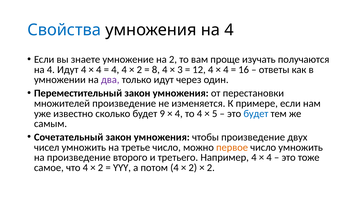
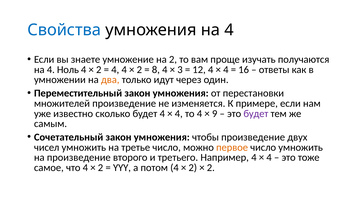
4 Идут: Идут -> Ноль (68, 70)
4: 4 -> 2 (99, 70)
два colour: purple -> orange (110, 80)
будет 9: 9 -> 4 (162, 114)
5: 5 -> 9 (215, 114)
будет colour: blue -> purple (256, 114)
